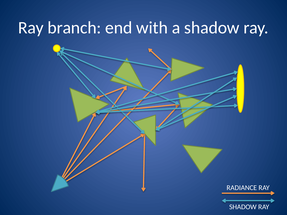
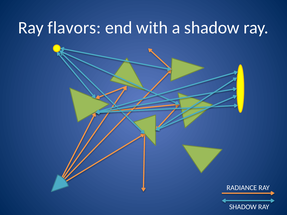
branch: branch -> flavors (74, 28)
